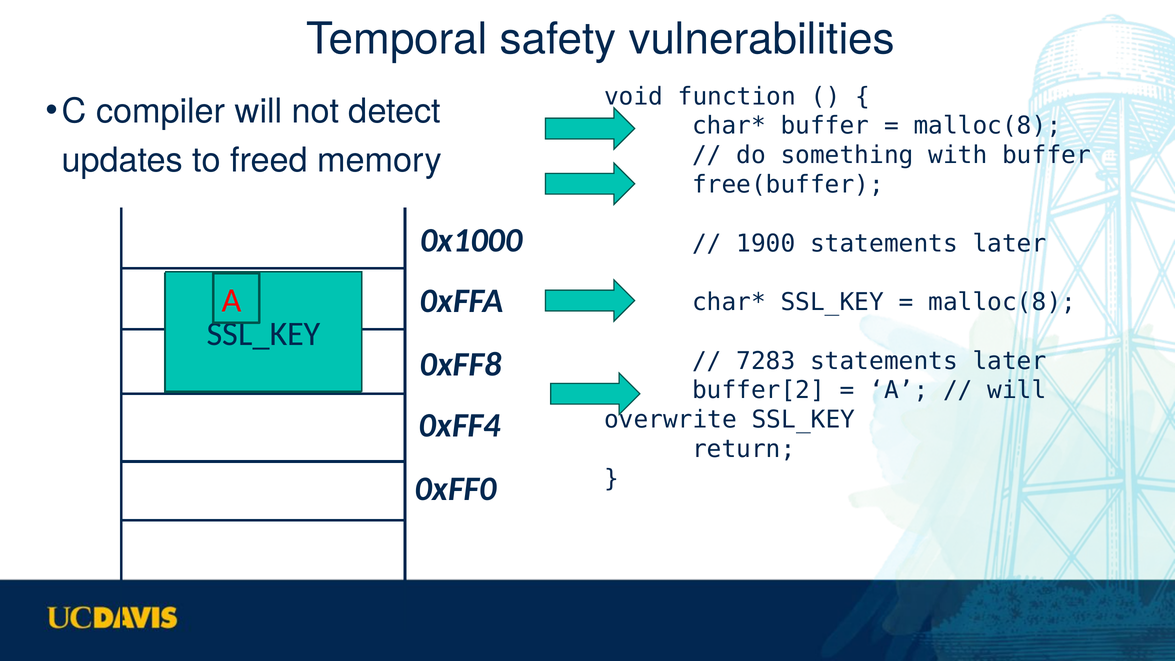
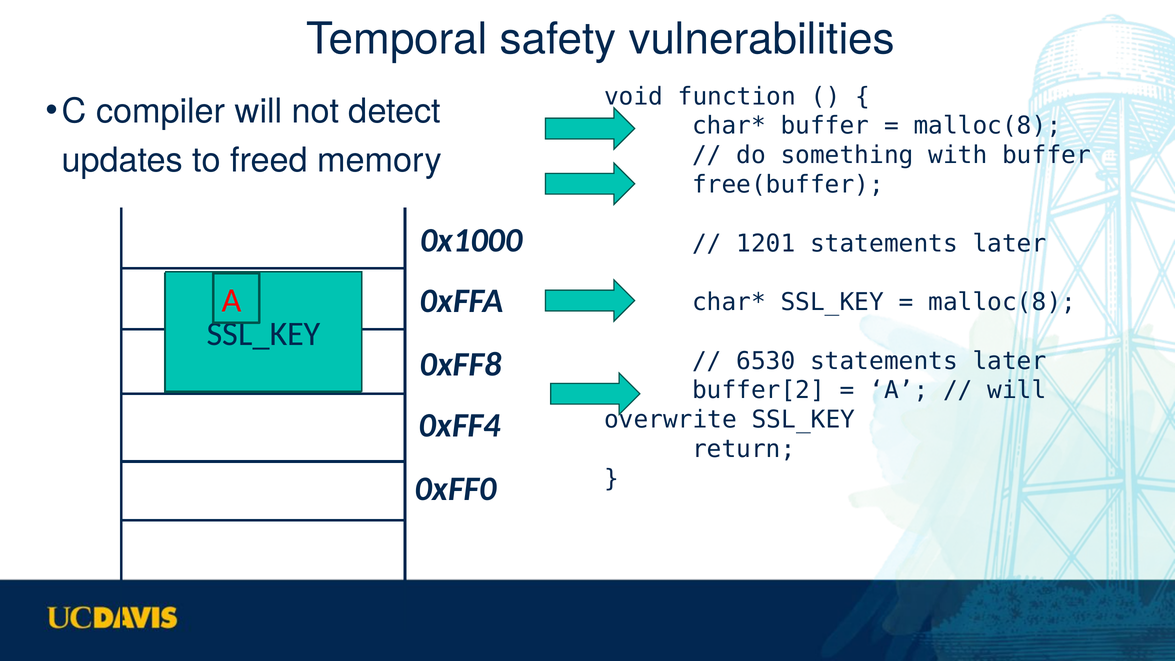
1900: 1900 -> 1201 (766, 243)
7283: 7283 -> 6530 (766, 361)
